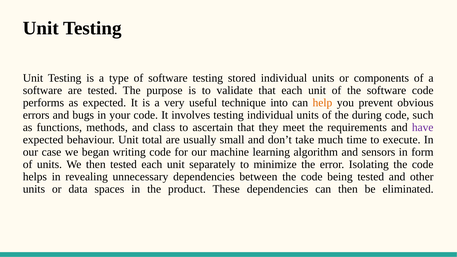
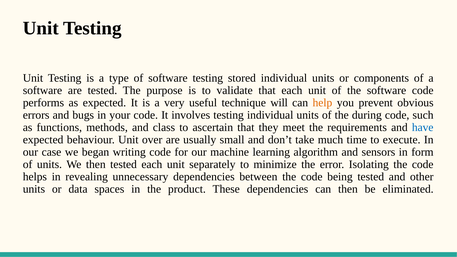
into: into -> will (279, 103)
have colour: purple -> blue (423, 128)
total: total -> over (152, 140)
